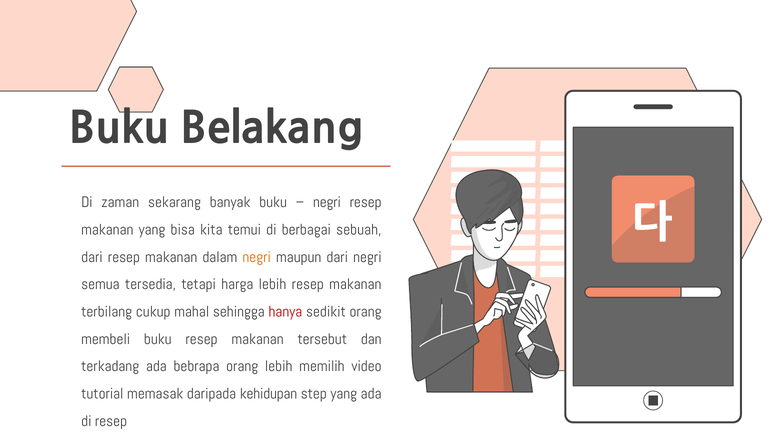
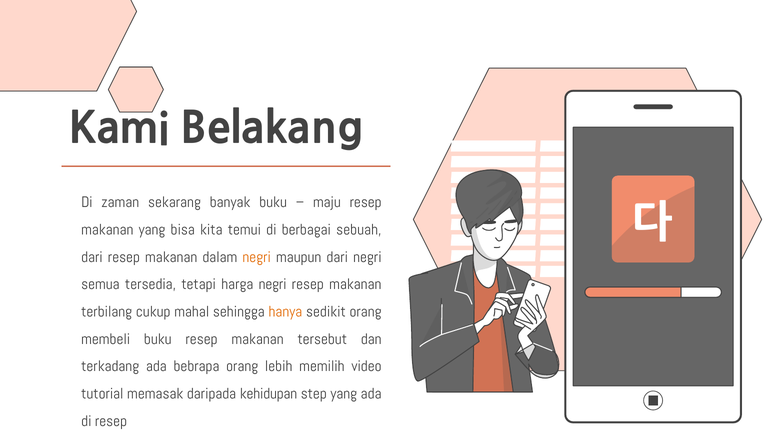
Buku: Buku -> Kami (119, 129)
negri: negri -> maju (327, 203)
harga lebih: lebih -> negri (273, 285)
hanya colour: red -> orange (285, 312)
